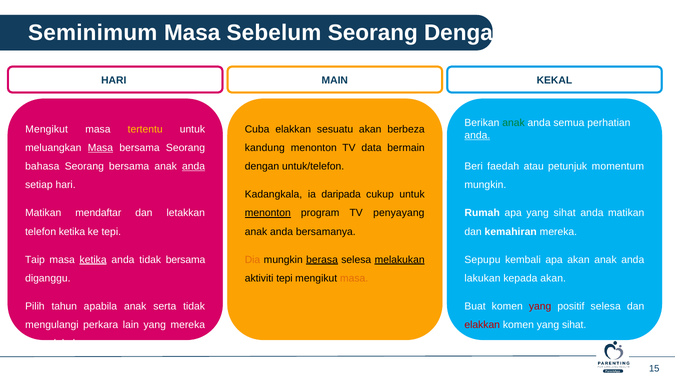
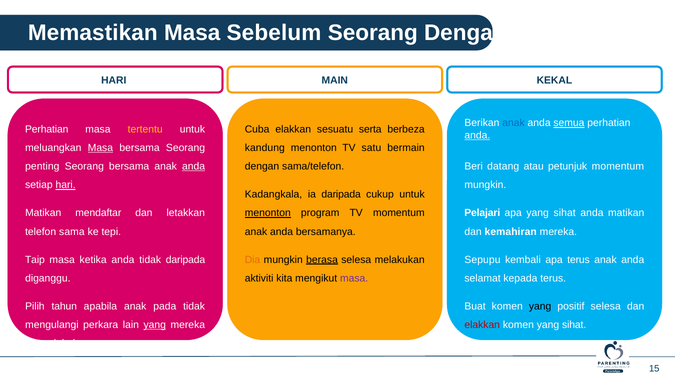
Seminimum: Seminimum -> Memastikan (93, 33)
anak colour: green -> blue (513, 123)
semua underline: none -> present (569, 123)
Mengikut: Mengikut -> Perhatian (47, 129)
sesuatu akan: akan -> serta (370, 129)
data: data -> satu (371, 148)
bahasa: bahasa -> penting (42, 166)
untuk/telefon: untuk/telefon -> sama/telefon (313, 166)
faedah: faedah -> datang (503, 166)
hari underline: none -> present (66, 185)
TV penyayang: penyayang -> momentum (399, 213)
Rumah: Rumah -> Pelajari (482, 213)
telefon ketika: ketika -> sama (72, 231)
ketika underline: present -> none (93, 259)
tidak bersama: bersama -> daripada (186, 259)
melakukan underline: present -> none (400, 259)
apa akan: akan -> terus (579, 259)
aktiviti tepi: tepi -> kita (284, 278)
masa colour: orange -> purple (354, 278)
lakukan: lakukan -> selamat (483, 278)
kepada akan: akan -> terus (553, 278)
serta: serta -> pada (165, 306)
yang colour: red -> black (540, 306)
yang underline: none -> present (155, 325)
